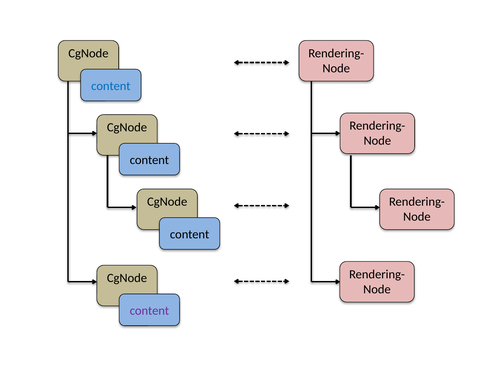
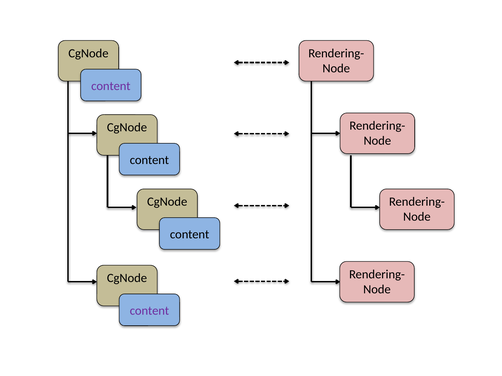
content colour: blue -> purple (111, 86)
